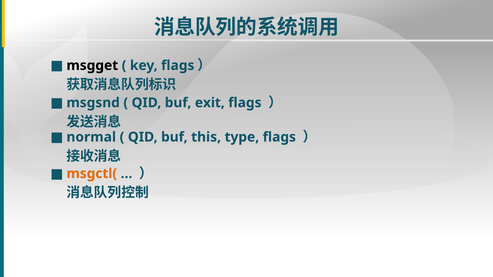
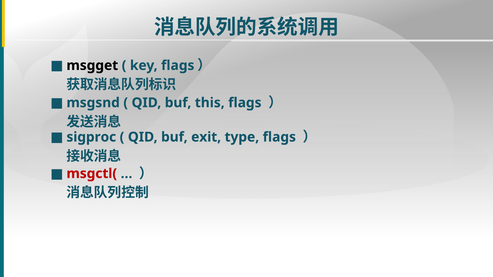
exit: exit -> this (210, 103)
normal: normal -> sigproc (91, 137)
this: this -> exit (206, 137)
msgctl( colour: orange -> red (92, 174)
